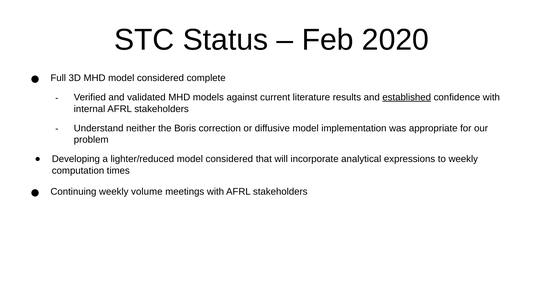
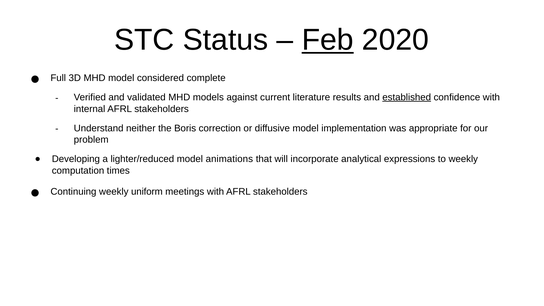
Feb underline: none -> present (328, 40)
lighter/reduced model considered: considered -> animations (229, 159)
volume: volume -> uniform (147, 192)
